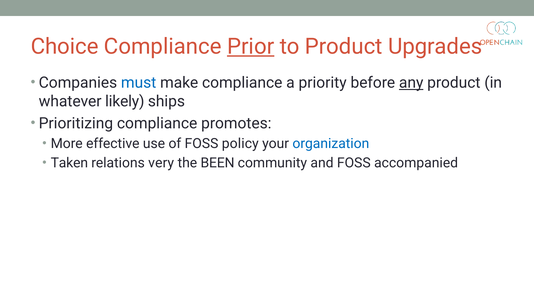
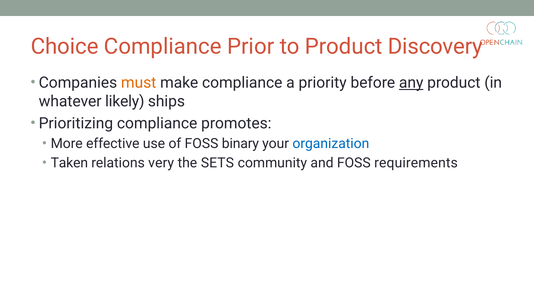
Prior underline: present -> none (251, 47)
Upgrades: Upgrades -> Discovery (435, 47)
must colour: blue -> orange (139, 83)
policy: policy -> binary (240, 144)
BEEN: BEEN -> SETS (217, 163)
accompanied: accompanied -> requirements (416, 163)
